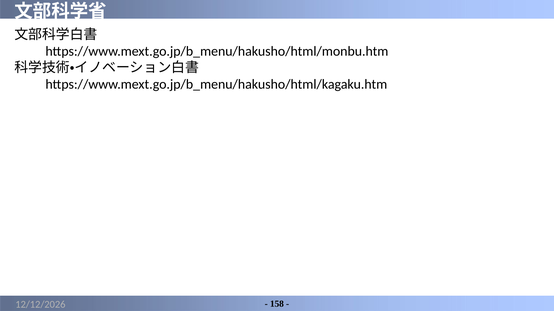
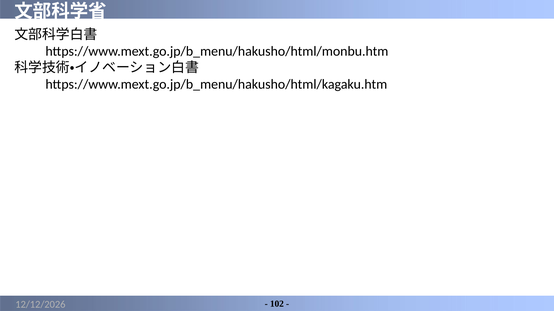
158: 158 -> 102 (277, 305)
